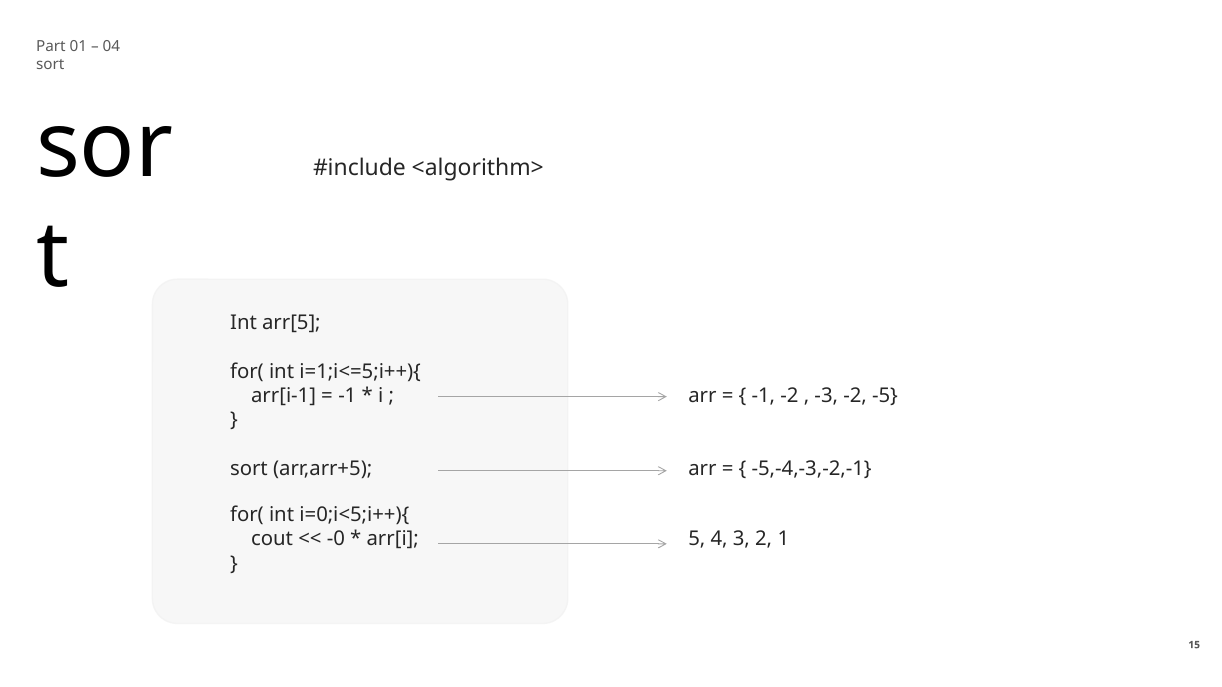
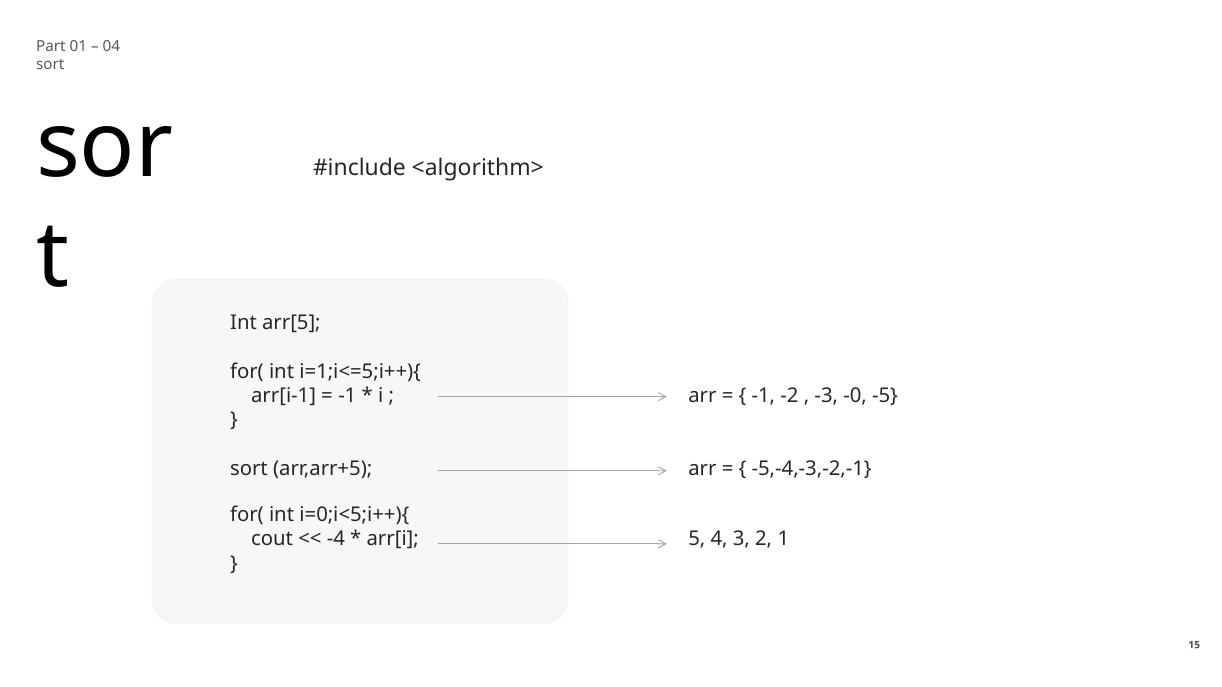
-3 -2: -2 -> -0 (855, 396)
-0: -0 -> -4 (336, 540)
